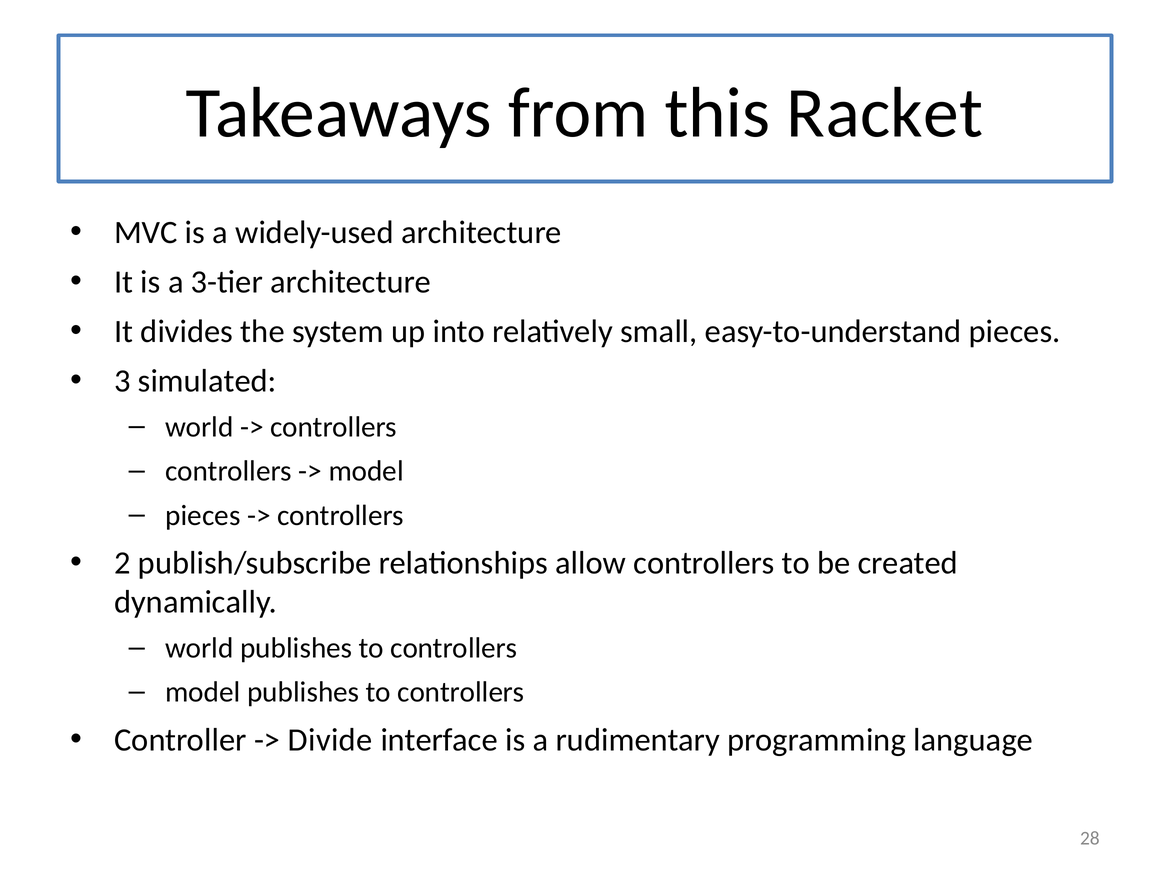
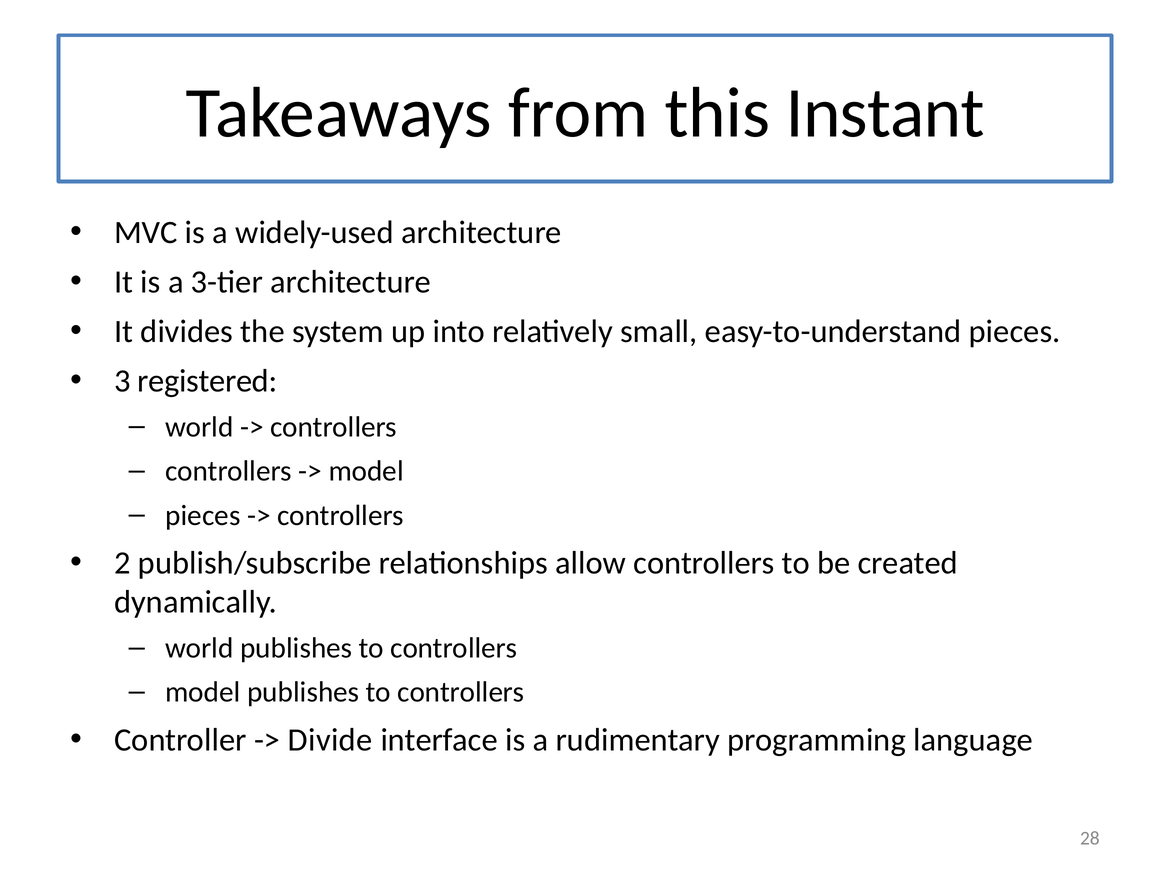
Racket: Racket -> Instant (885, 113)
simulated: simulated -> registered (207, 381)
